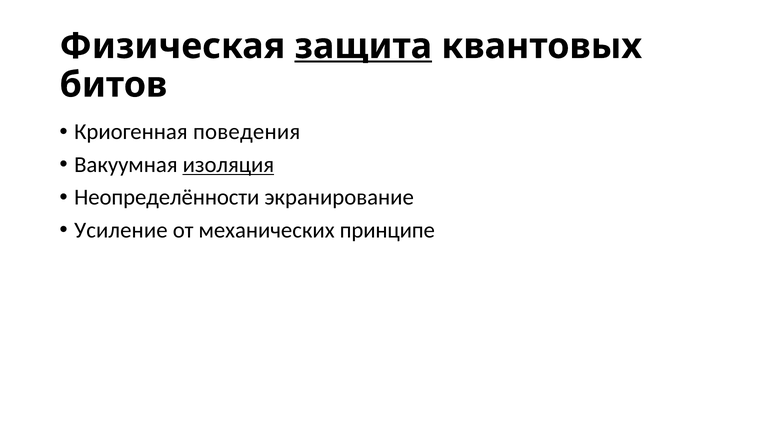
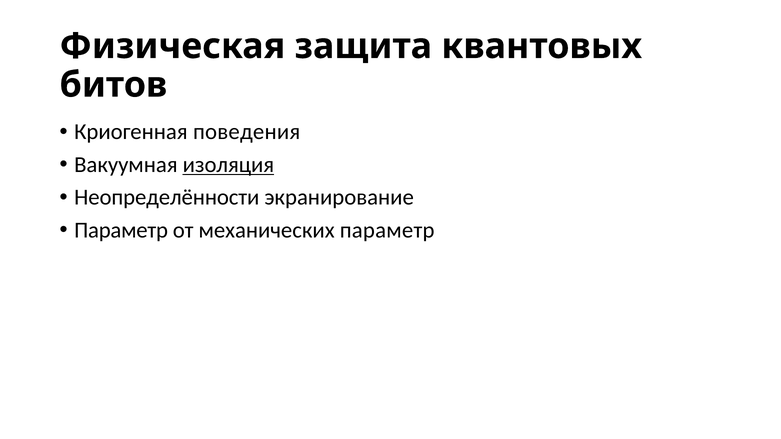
защита underline: present -> none (363, 46)
Усиление: Усиление -> Параметр (121, 230)
механических принципе: принципе -> параметр (387, 230)
